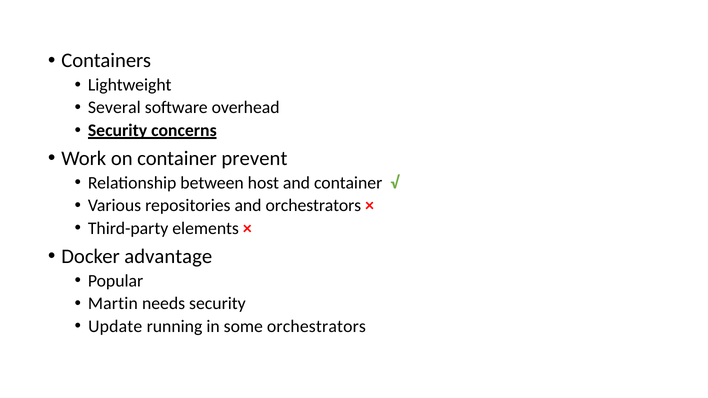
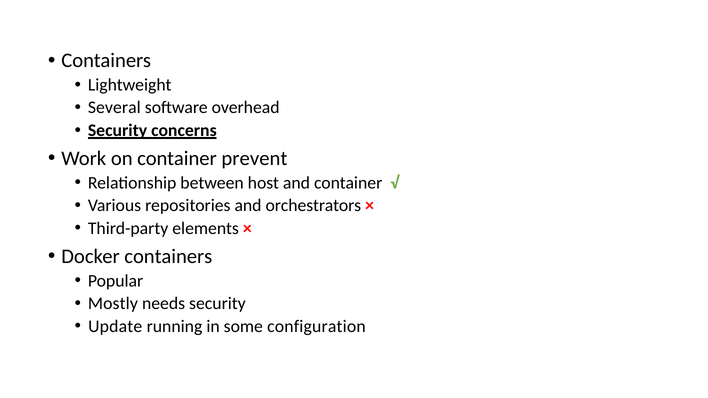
Docker advantage: advantage -> containers (168, 257)
Martin: Martin -> Mostly (113, 304)
some orchestrators: orchestrators -> configuration (316, 327)
